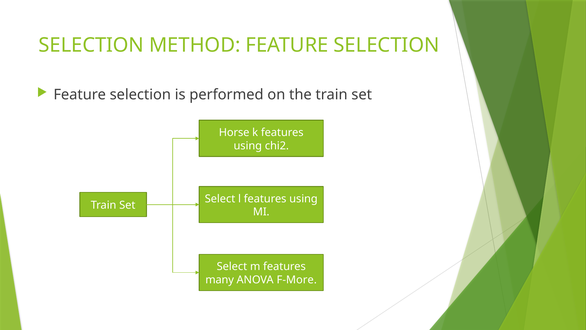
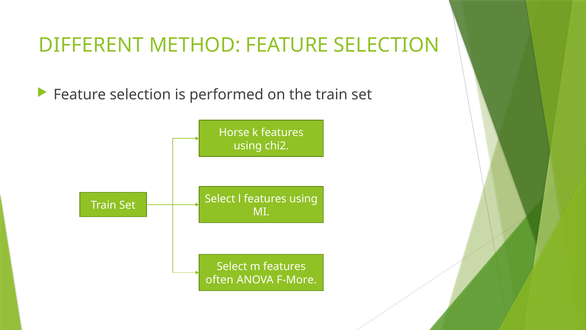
SELECTION: SELECTION -> DIFFERENT (91, 45)
many: many -> often (220, 280)
